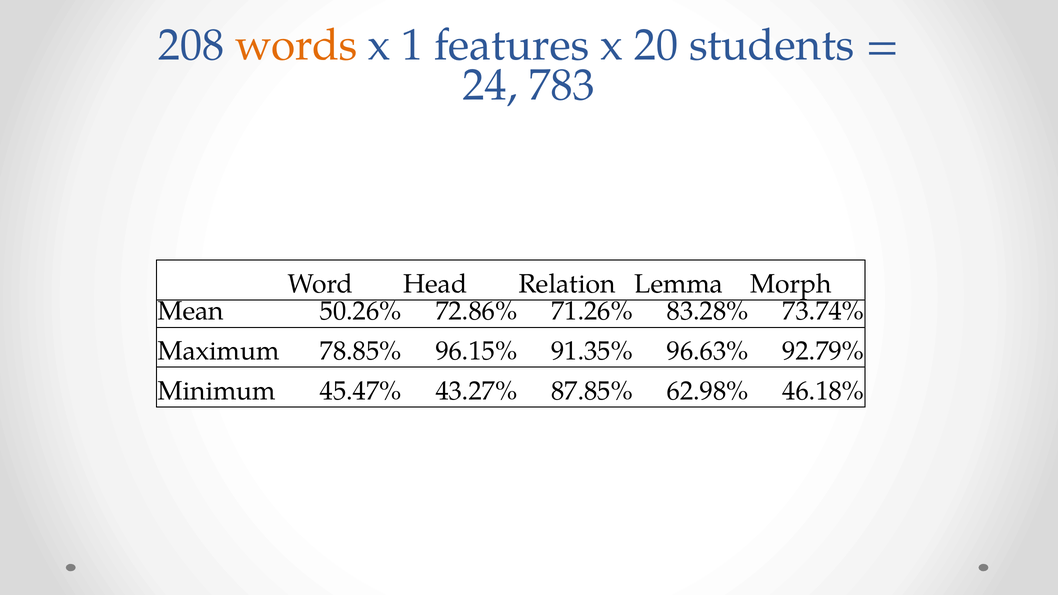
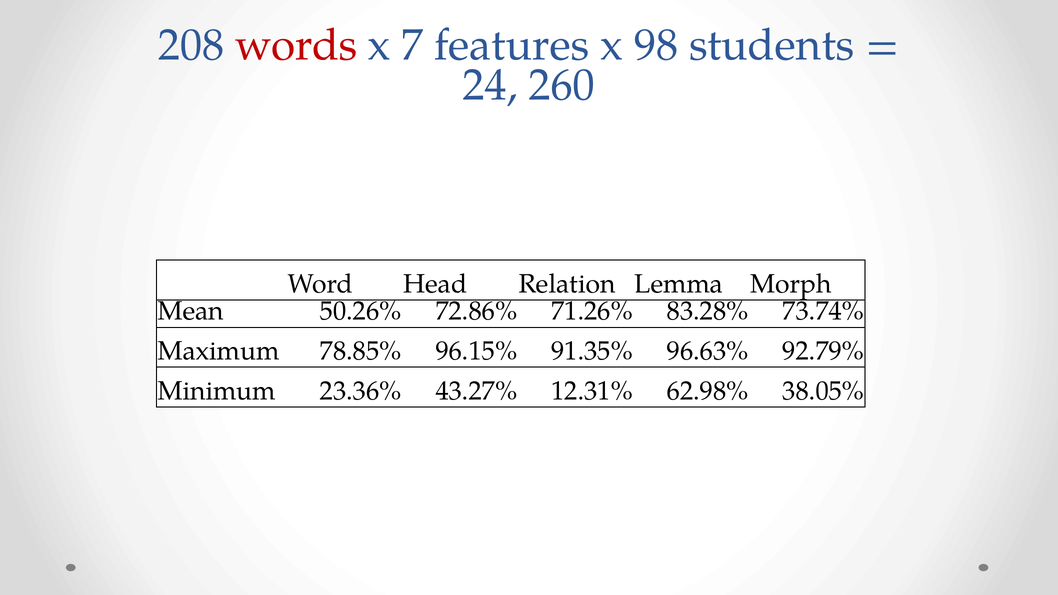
words colour: orange -> red (296, 45)
1: 1 -> 7 (412, 45)
20: 20 -> 98 (656, 45)
783: 783 -> 260 (562, 85)
45.47%: 45.47% -> 23.36% (361, 391)
87.85%: 87.85% -> 12.31% (592, 391)
46.18%: 46.18% -> 38.05% (823, 391)
